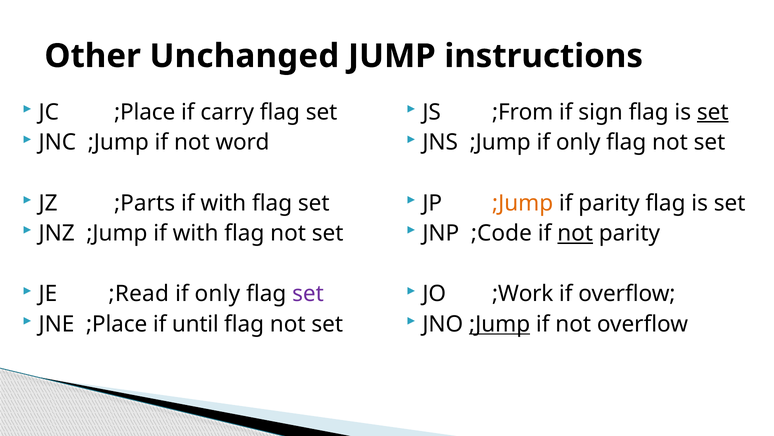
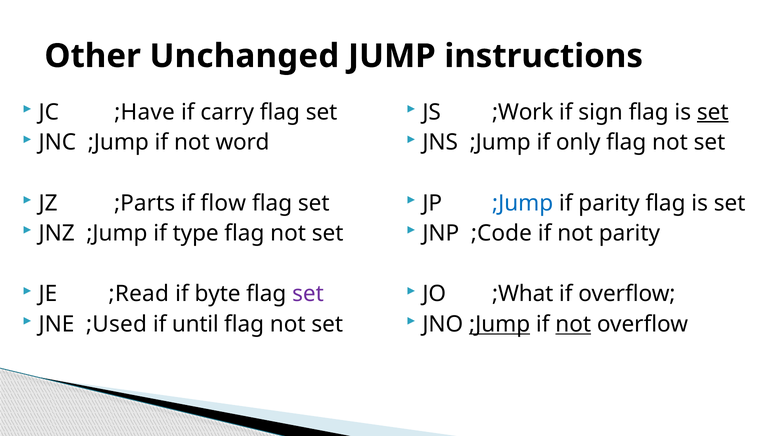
JC ;Place: ;Place -> ;Have (145, 112)
;From: ;From -> ;Work (523, 112)
with: with -> flow (223, 203)
;Jump colour: orange -> blue (523, 203)
;Jump if with: with -> type (196, 233)
not underline: present -> none (575, 233)
only: only -> byte (218, 294)
;Work: ;Work -> ;What (523, 294)
JNE ;Place: ;Place -> ;Used (116, 324)
not underline: none -> present (573, 324)
